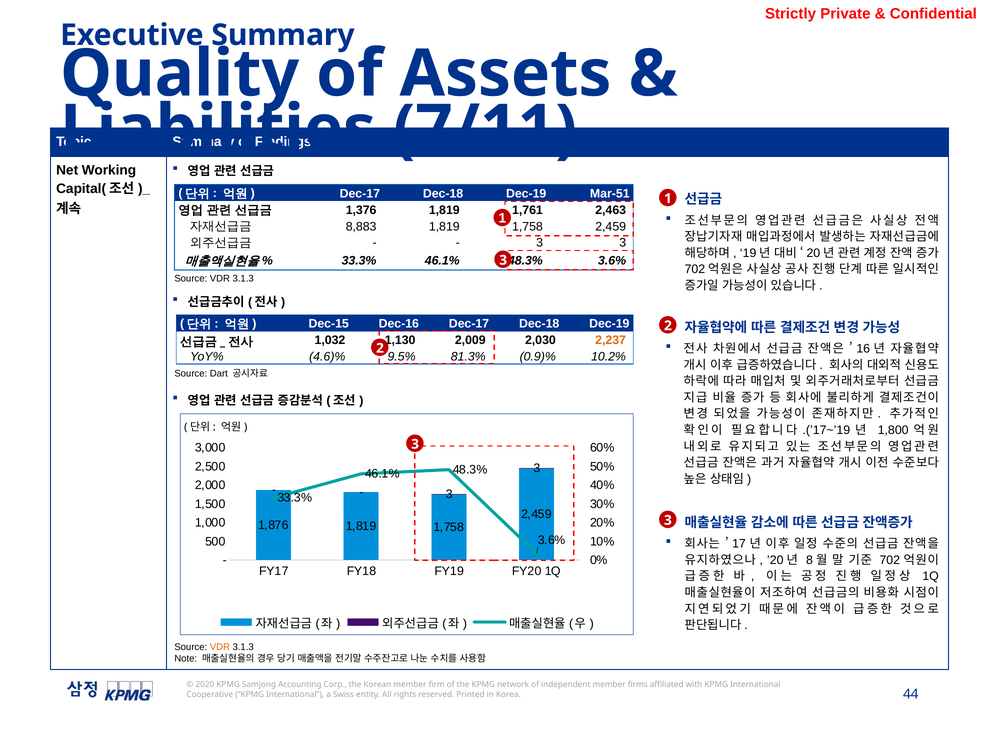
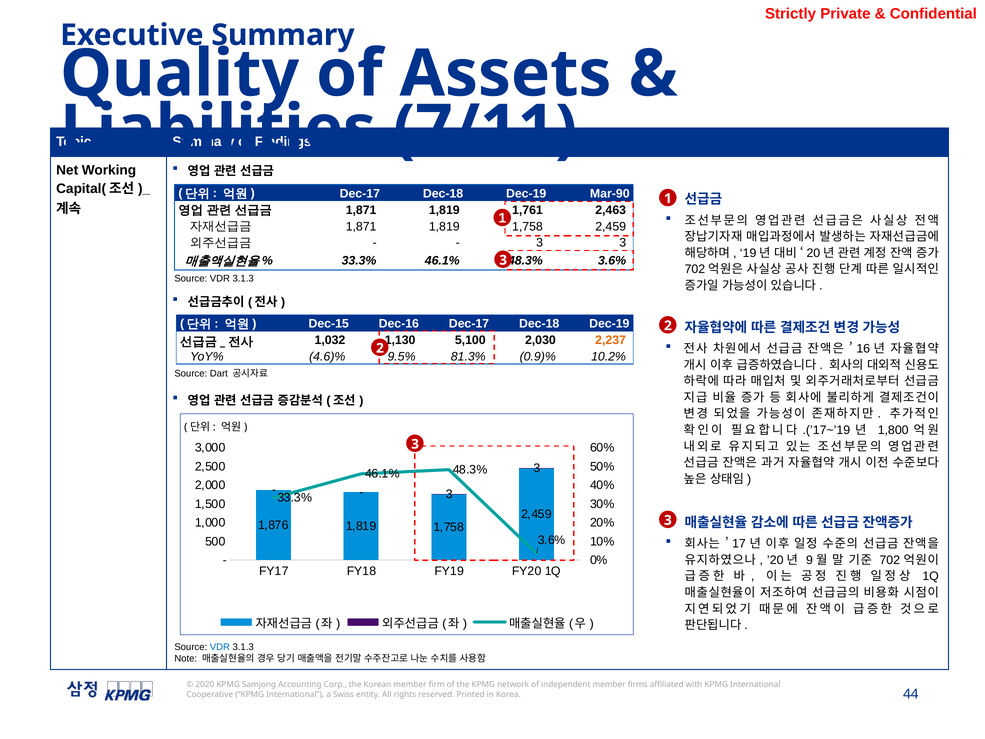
Mar-51: Mar-51 -> Mar-90 (610, 193)
1,376: 1,376 -> 1,871 (361, 210)
8,883: 8,883 -> 1,871 (361, 226)
2,009: 2,009 -> 5,100 (470, 340)
8: 8 -> 9 (809, 560)
VDR colour: orange -> blue (220, 647)
